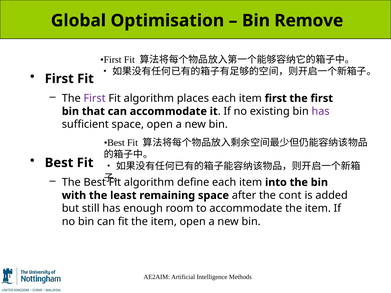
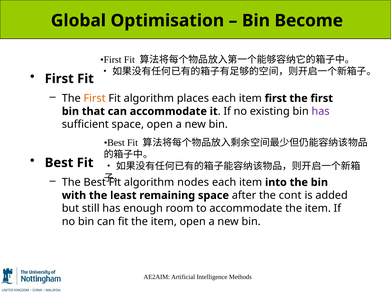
Remove: Remove -> Become (309, 21)
First colour: purple -> orange (95, 98)
define: define -> nodes (193, 183)
